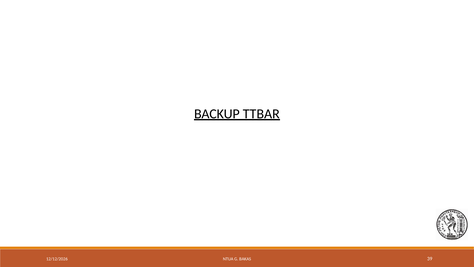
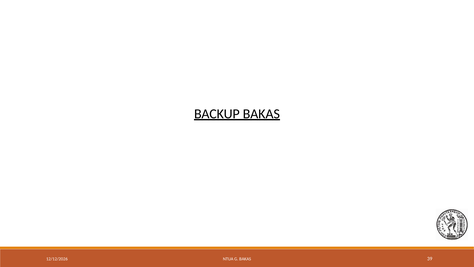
BACKUP TTBAR: TTBAR -> BAKAS (261, 114)
